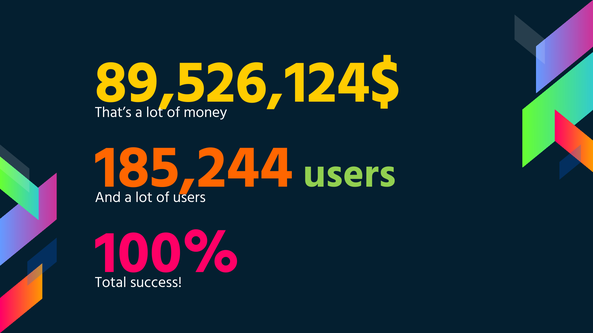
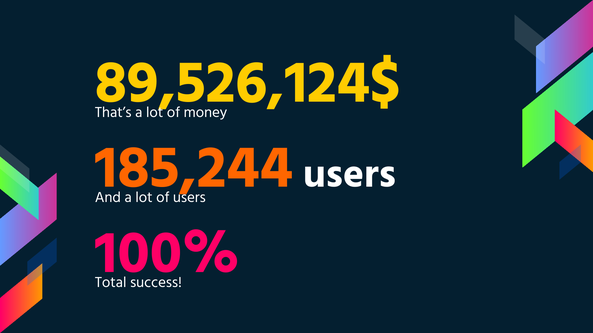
users colour: light green -> white (350, 174)
